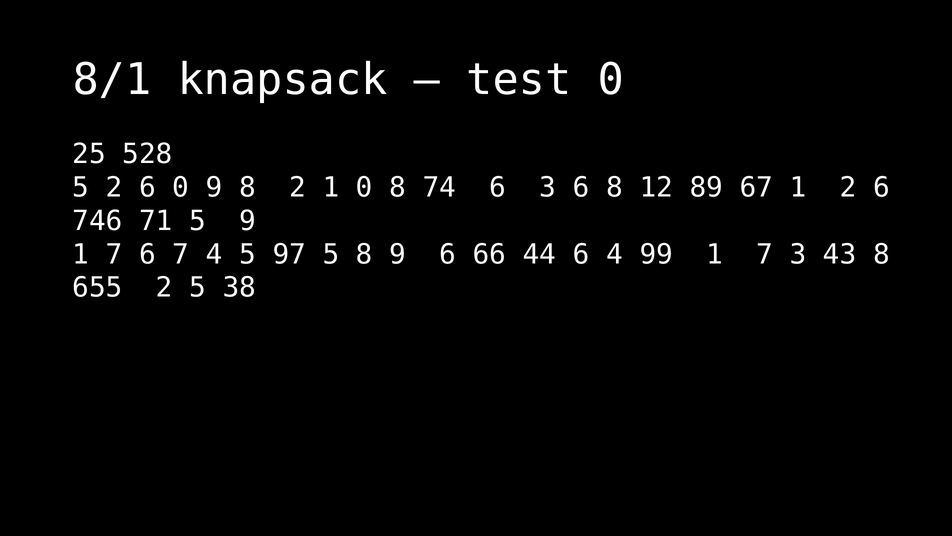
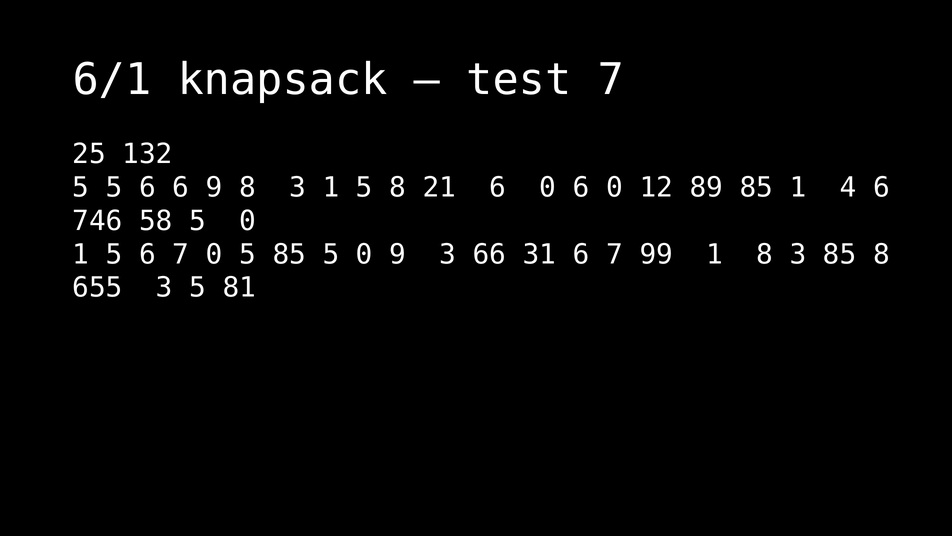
8/1: 8/1 -> 6/1 (112, 80)
test 0: 0 -> 7 (611, 80)
528: 528 -> 132 (147, 154)
5 2: 2 -> 5 (114, 187)
6 0: 0 -> 6 (181, 187)
9 8 2: 2 -> 3 (298, 187)
0: 0 -> 5 (364, 187)
74: 74 -> 21 (439, 187)
3: 3 -> 0 (548, 187)
8: 8 -> 0 (614, 187)
89 67: 67 -> 85 (756, 187)
1 2: 2 -> 4 (848, 187)
71: 71 -> 58 (156, 221)
9: 9 -> 0 (248, 221)
7: 7 -> 5 (114, 254)
7 4: 4 -> 0 (214, 254)
5 97: 97 -> 85 (289, 254)
8: 8 -> 0 (364, 254)
9 6: 6 -> 3 (448, 254)
44: 44 -> 31 (539, 254)
4: 4 -> 7 (614, 254)
99 1 7: 7 -> 8 (765, 254)
3 43: 43 -> 85 (840, 254)
655 2: 2 -> 3 (164, 287)
38: 38 -> 81 (239, 287)
